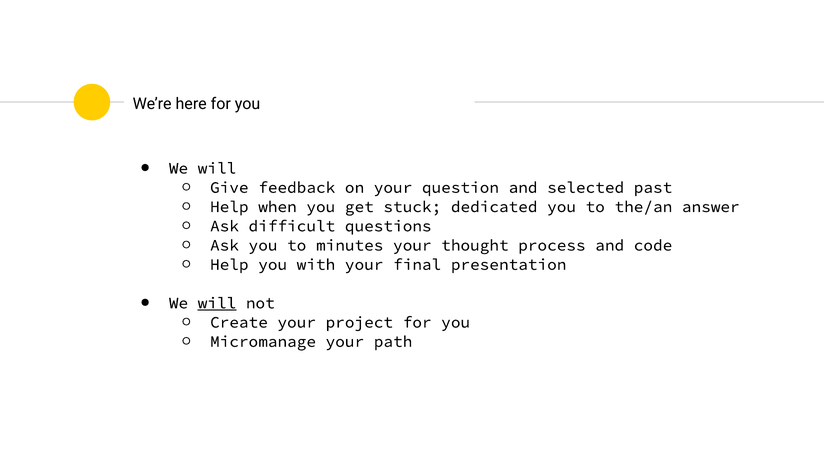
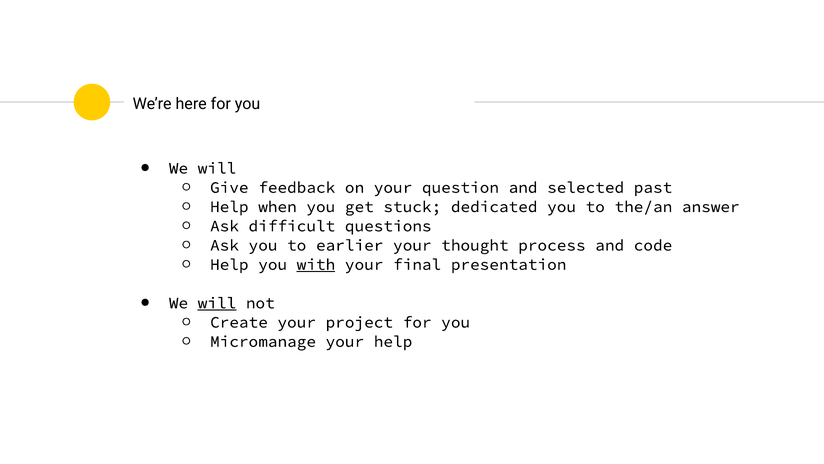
minutes: minutes -> earlier (350, 245)
with underline: none -> present (316, 264)
your path: path -> help (393, 341)
